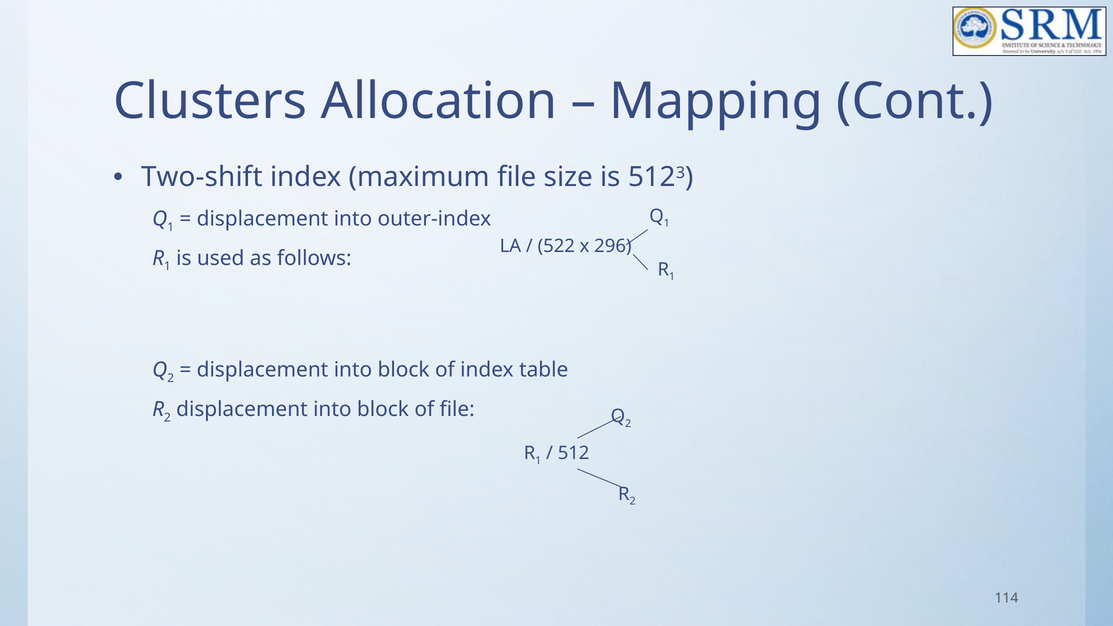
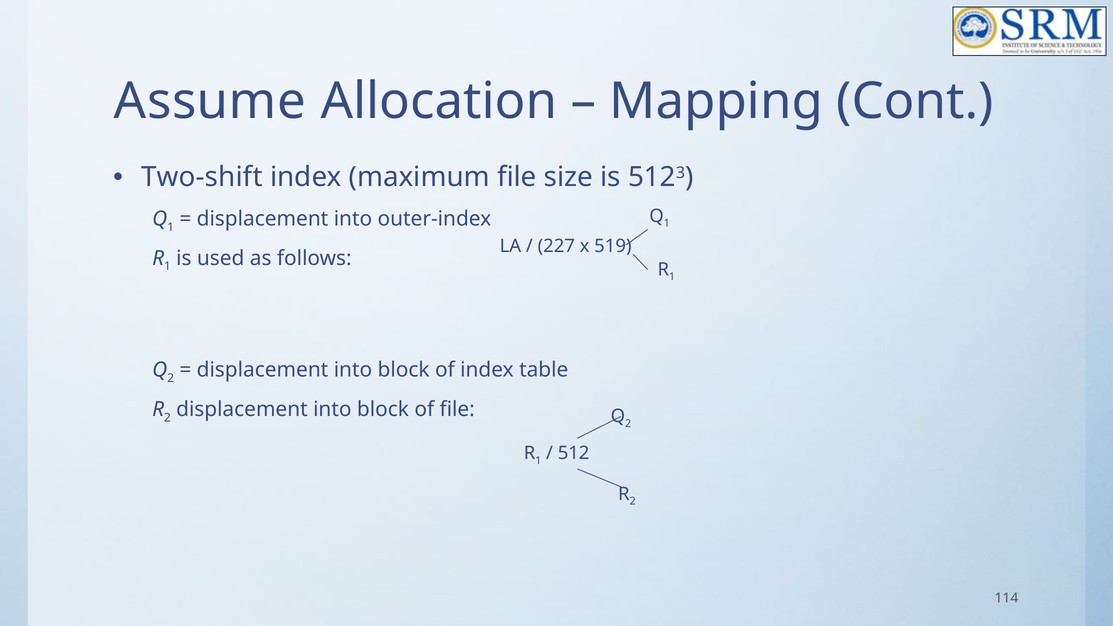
Clusters: Clusters -> Assume (210, 102)
522: 522 -> 227 (556, 246)
296: 296 -> 519 (613, 246)
